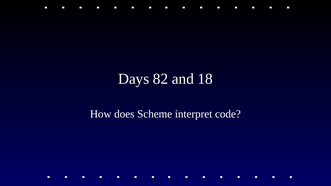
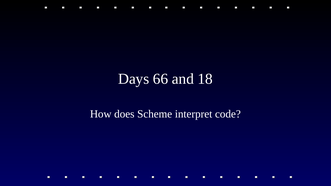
82: 82 -> 66 (161, 79)
